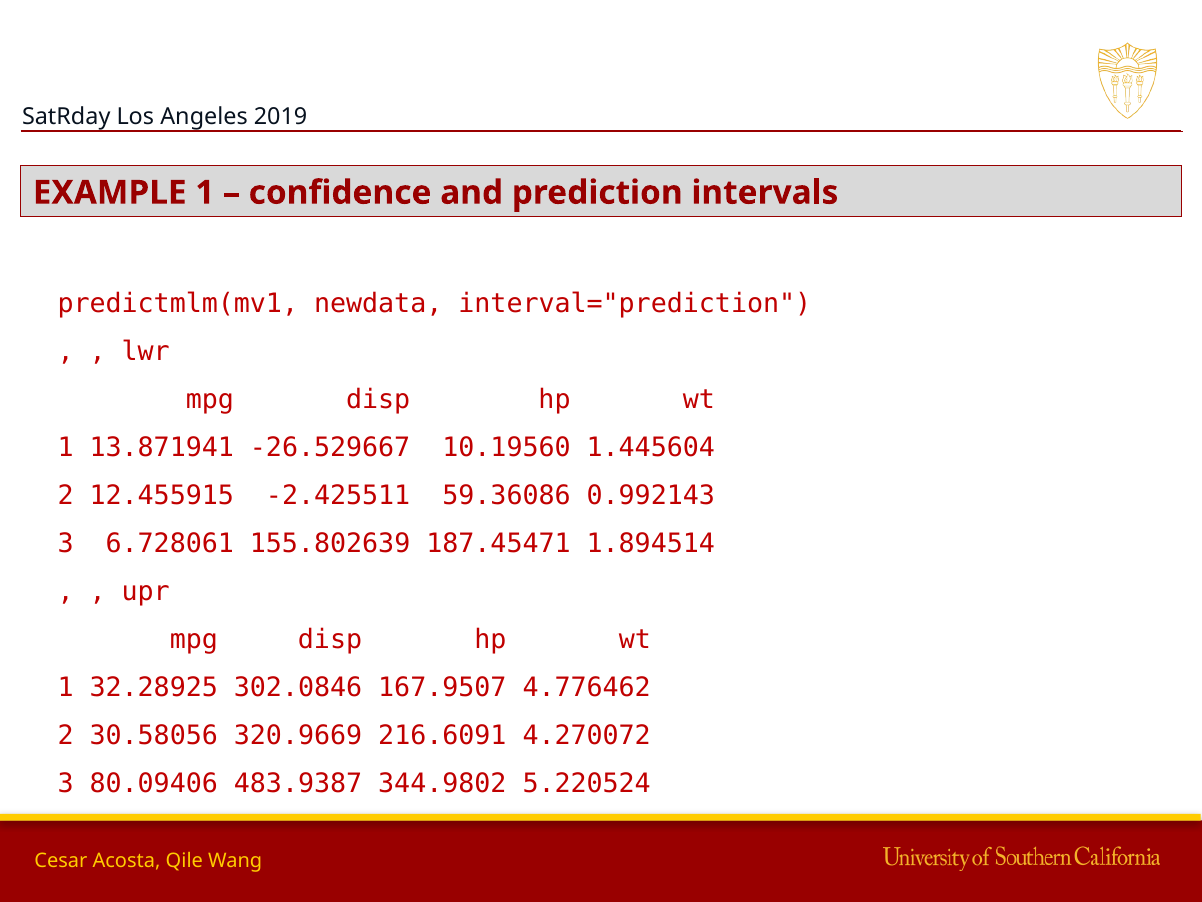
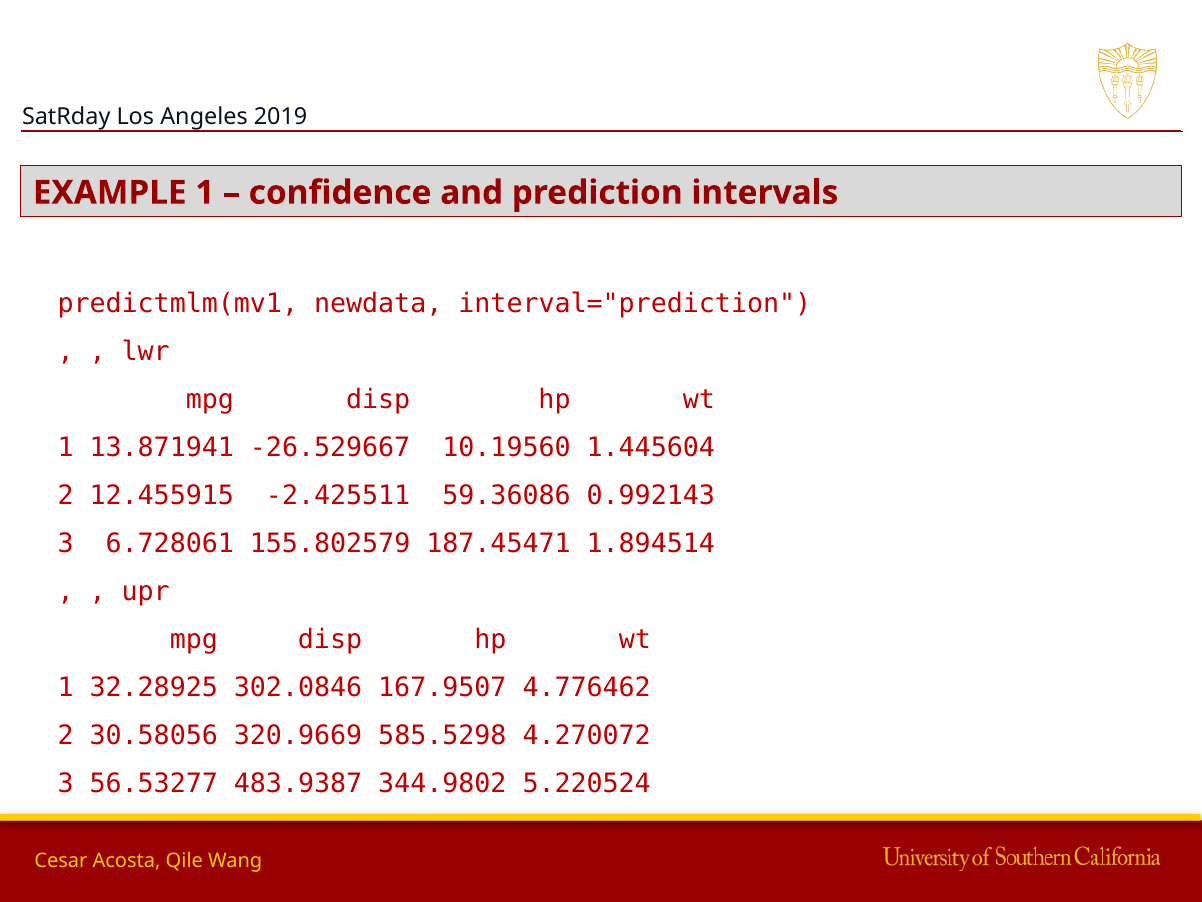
155.802639: 155.802639 -> 155.802579 (330, 543)
216.6091: 216.6091 -> 585.5298 (442, 735)
80.09406: 80.09406 -> 56.53277 (154, 783)
